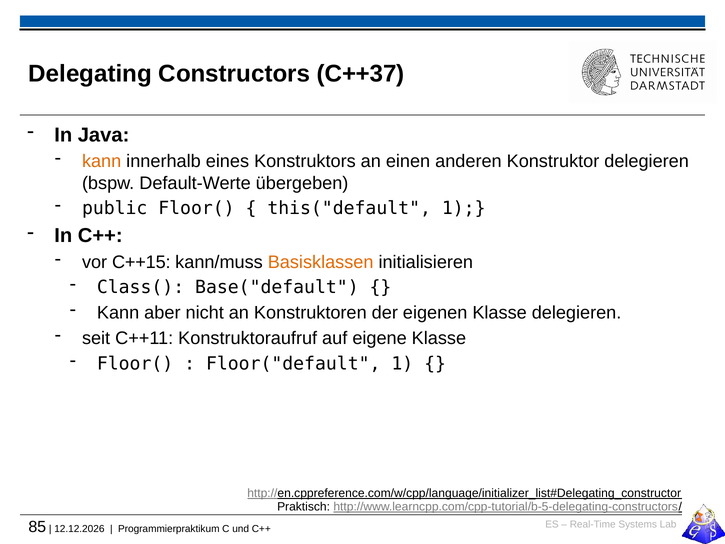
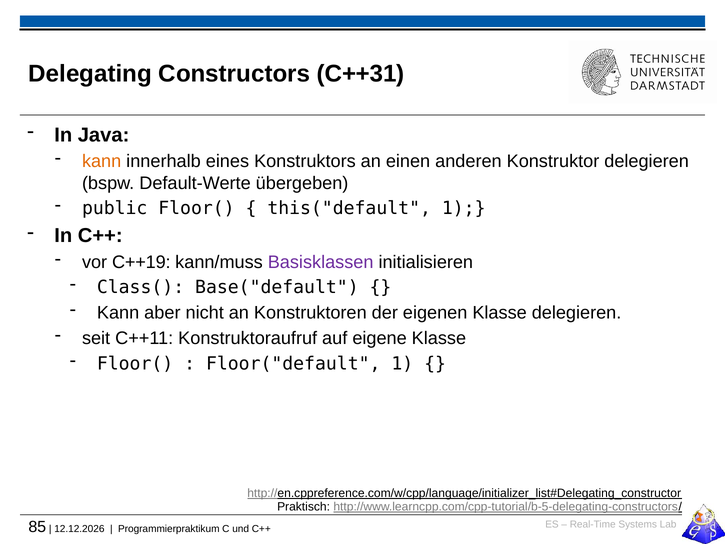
C++37: C++37 -> C++31 (361, 74)
C++15: C++15 -> C++19 (141, 262)
Basisklassen colour: orange -> purple (321, 262)
